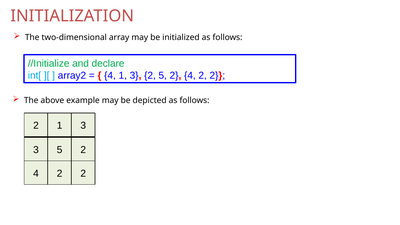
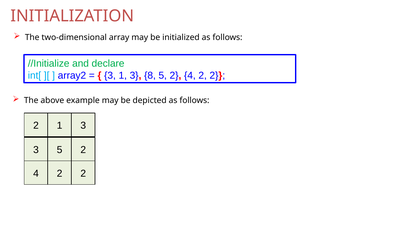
4: 4 -> 3 (110, 75)
3 2: 2 -> 8 (150, 75)
